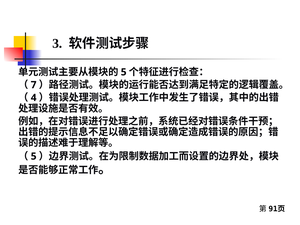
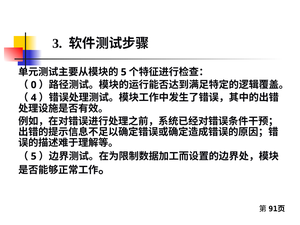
7: 7 -> 0 (34, 85)
